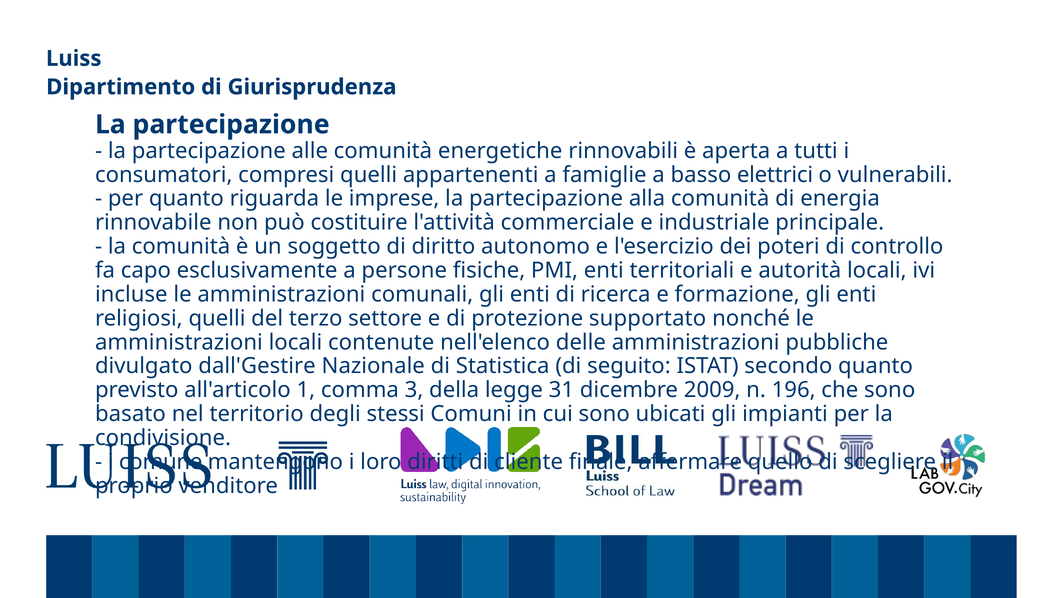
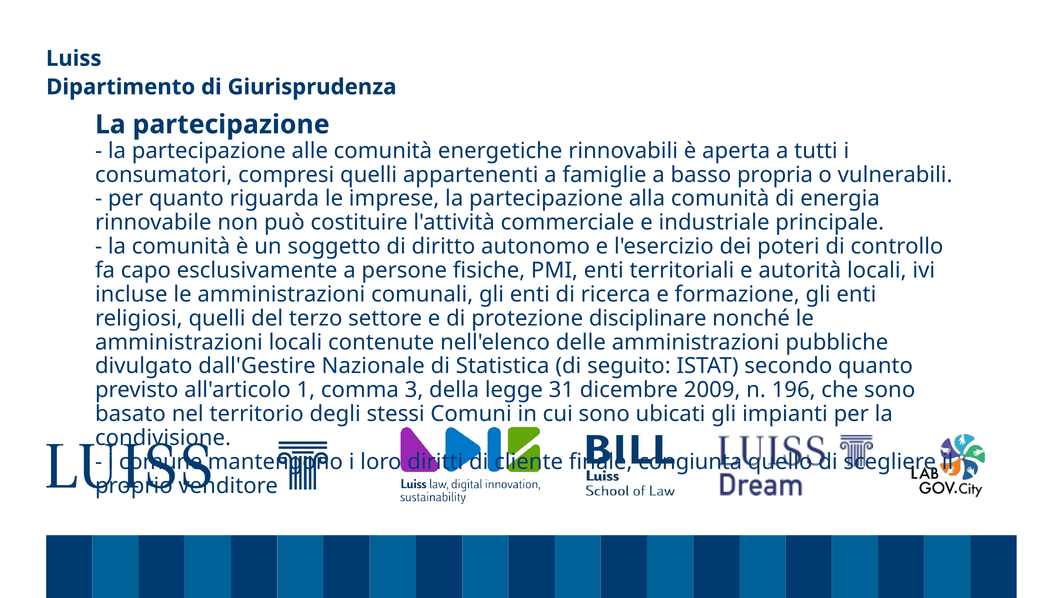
elettrici: elettrici -> propria (775, 175)
supportato: supportato -> disciplinare (648, 318)
affermare: affermare -> congiunta (690, 462)
